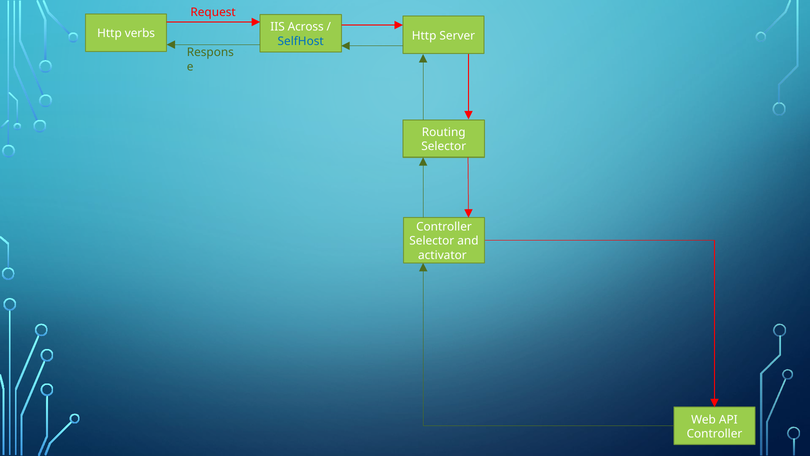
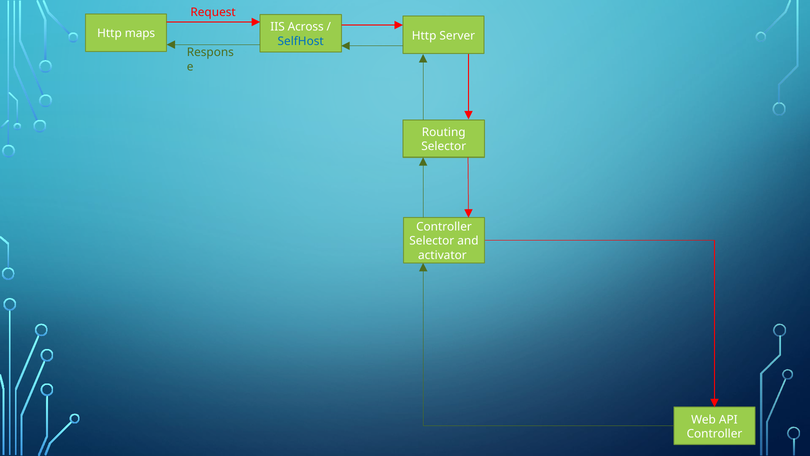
verbs: verbs -> maps (140, 33)
